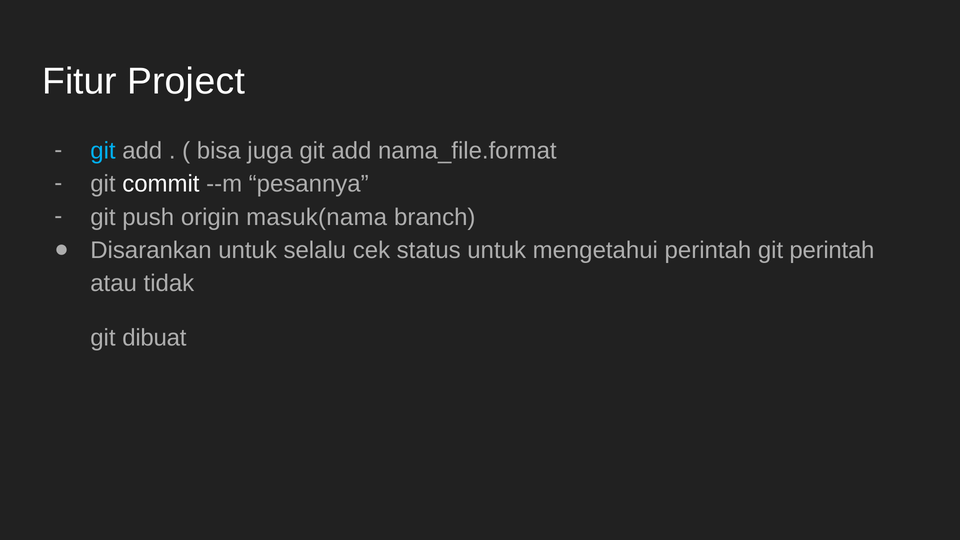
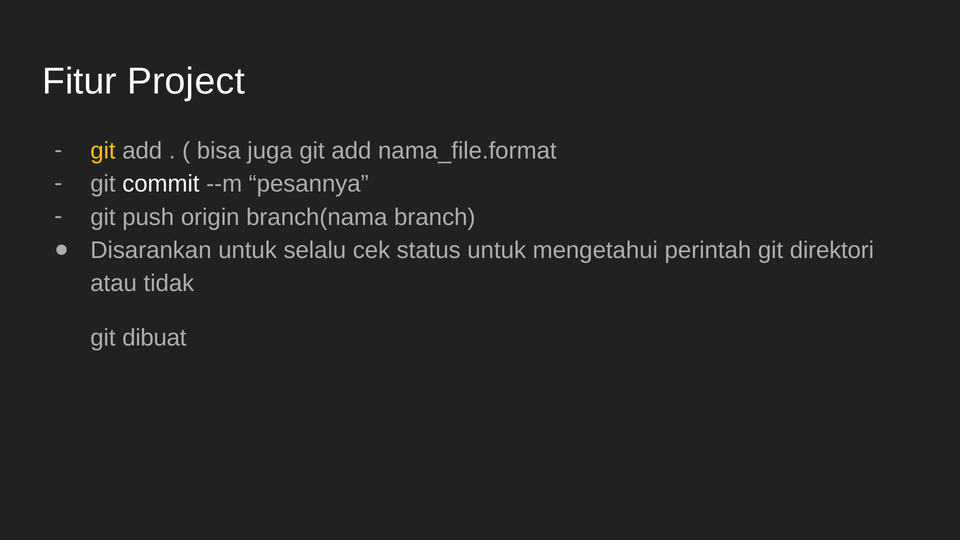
git colour: light blue -> yellow (103, 151)
masuk(nama: masuk(nama -> branch(nama (317, 217)
git perintah: perintah -> direktori (832, 250)
